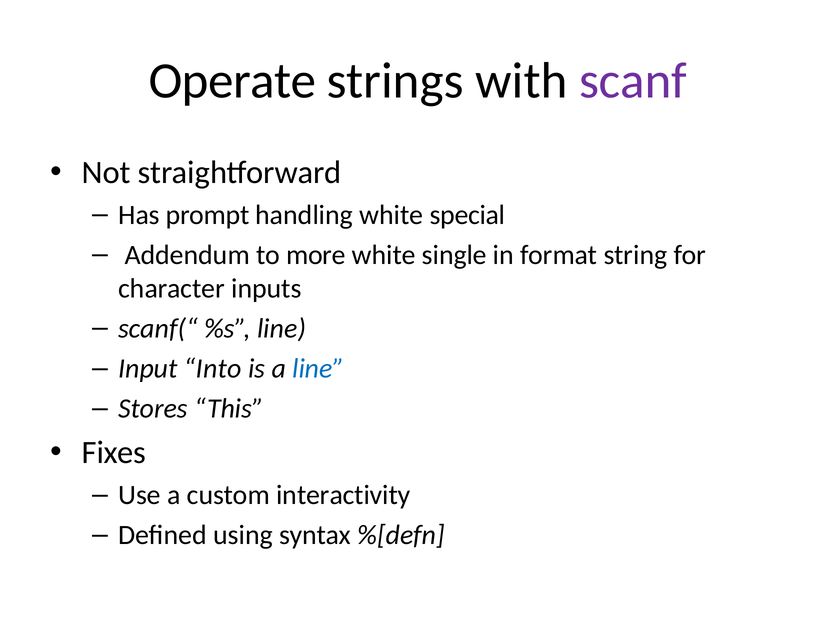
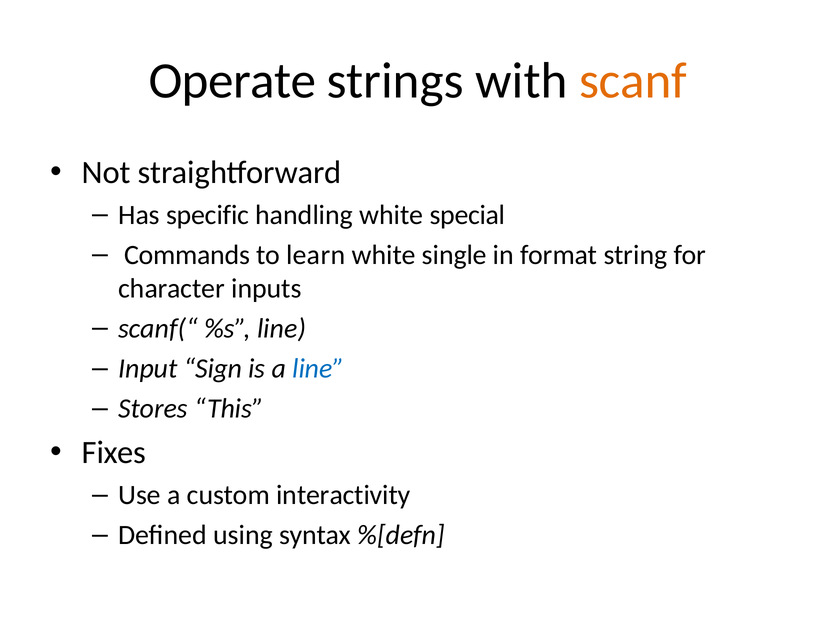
scanf colour: purple -> orange (633, 81)
prompt: prompt -> specific (208, 215)
Addendum: Addendum -> Commands (187, 255)
more: more -> learn (316, 255)
Into: Into -> Sign (213, 368)
